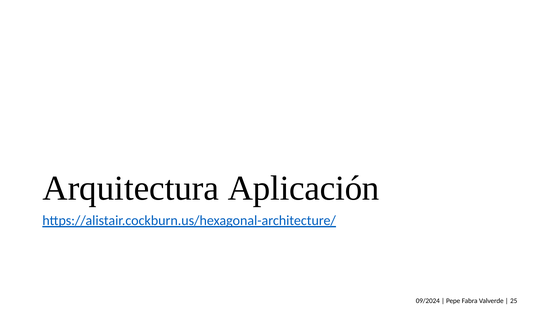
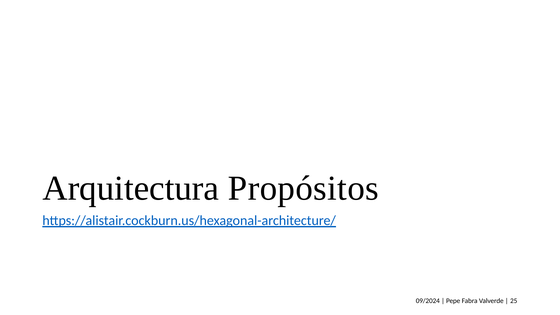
Aplicación: Aplicación -> Propósitos (303, 188)
